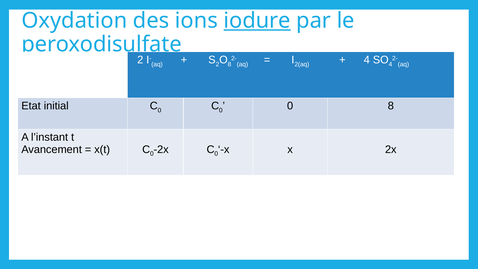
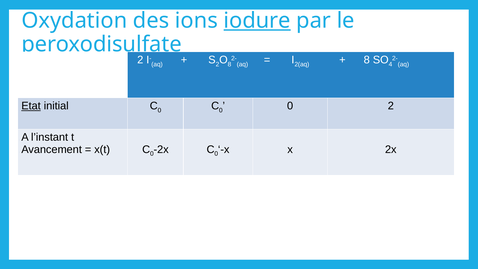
4: 4 -> 8 (367, 60)
Etat underline: none -> present (31, 106)
0 8: 8 -> 2 (391, 106)
